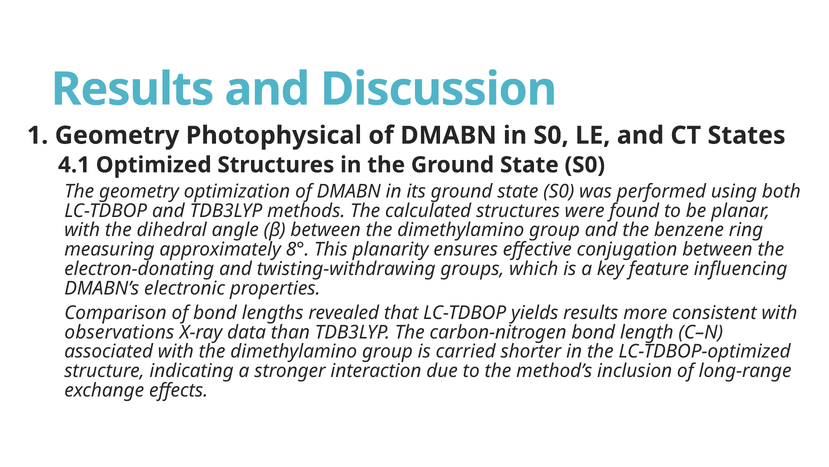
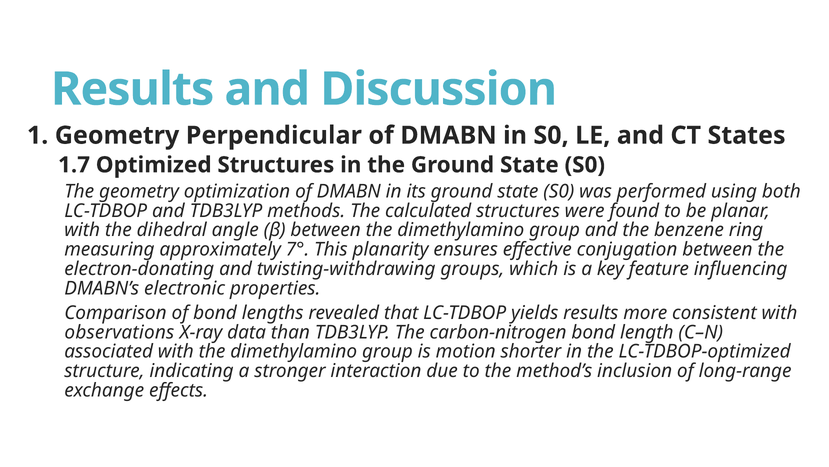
Photophysical: Photophysical -> Perpendicular (274, 135)
4.1: 4.1 -> 1.7 (74, 165)
8°: 8° -> 7° (298, 249)
carried: carried -> motion (466, 351)
